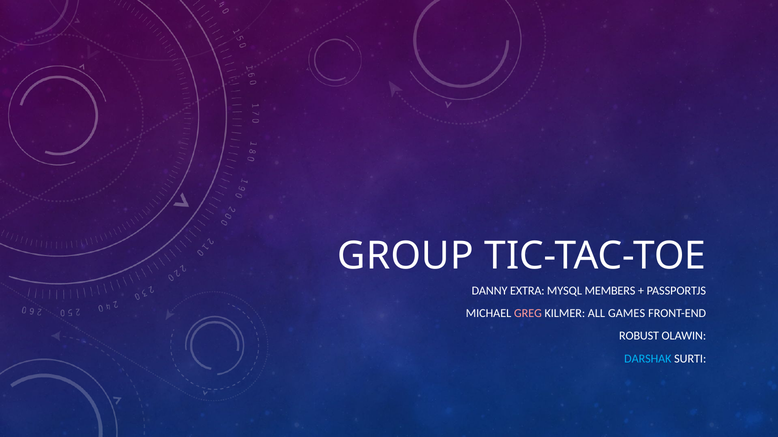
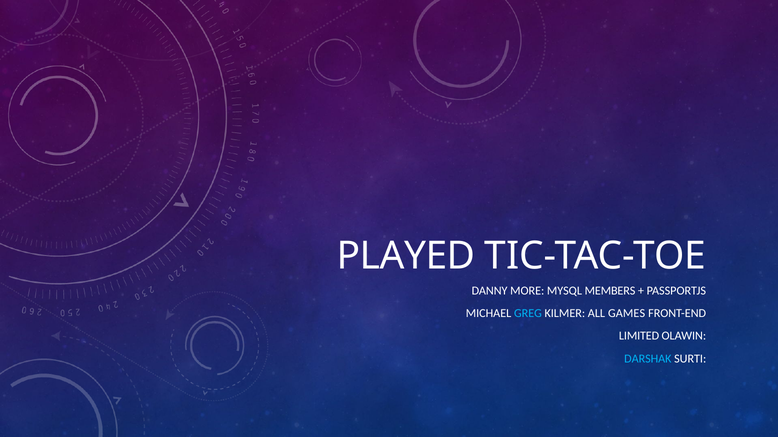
GROUP: GROUP -> PLAYED (406, 256)
EXTRA: EXTRA -> MORE (527, 291)
GREG colour: pink -> light blue (528, 314)
ROBUST: ROBUST -> LIMITED (639, 336)
